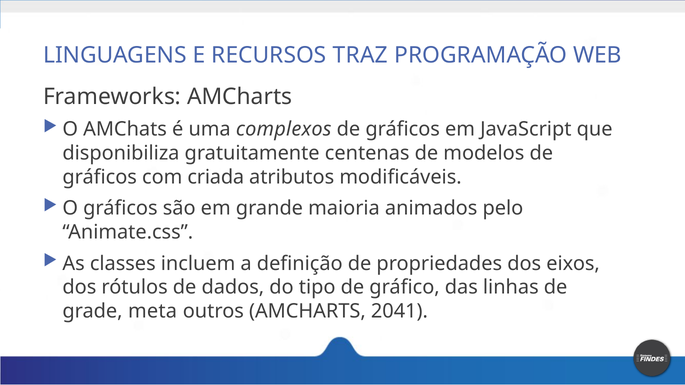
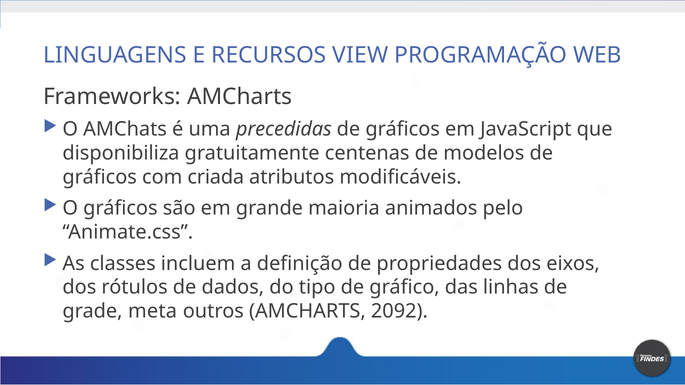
TRAZ: TRAZ -> VIEW (360, 56)
complexos: complexos -> precedidas (284, 129)
2041: 2041 -> 2092 (399, 312)
